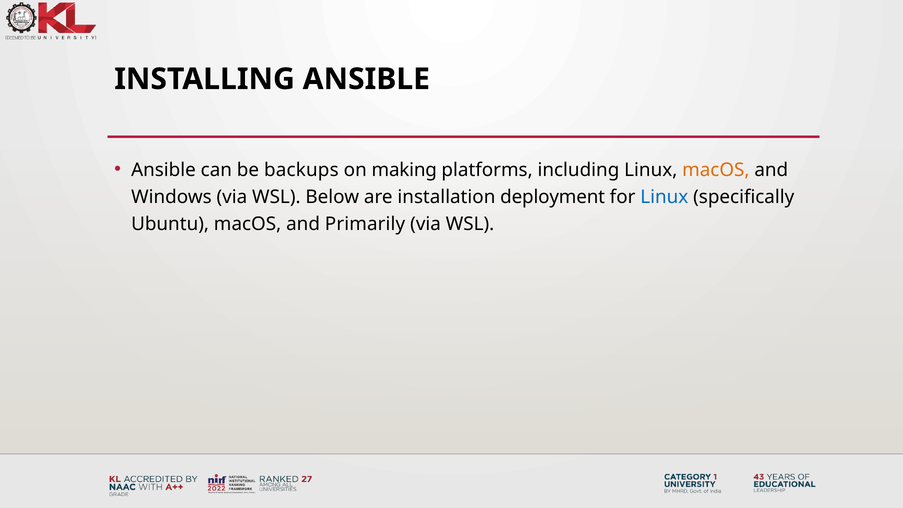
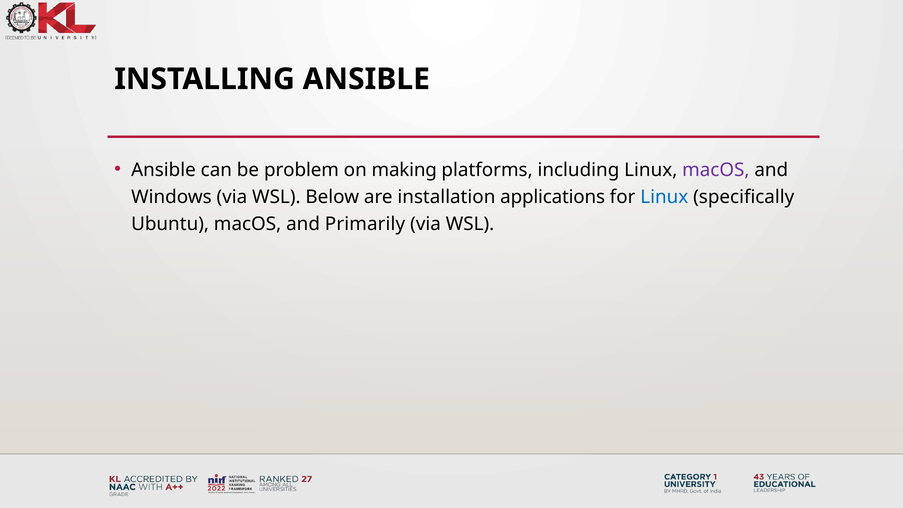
backups: backups -> problem (301, 170)
macOS colour: orange -> purple (716, 170)
deployment: deployment -> applications (553, 197)
